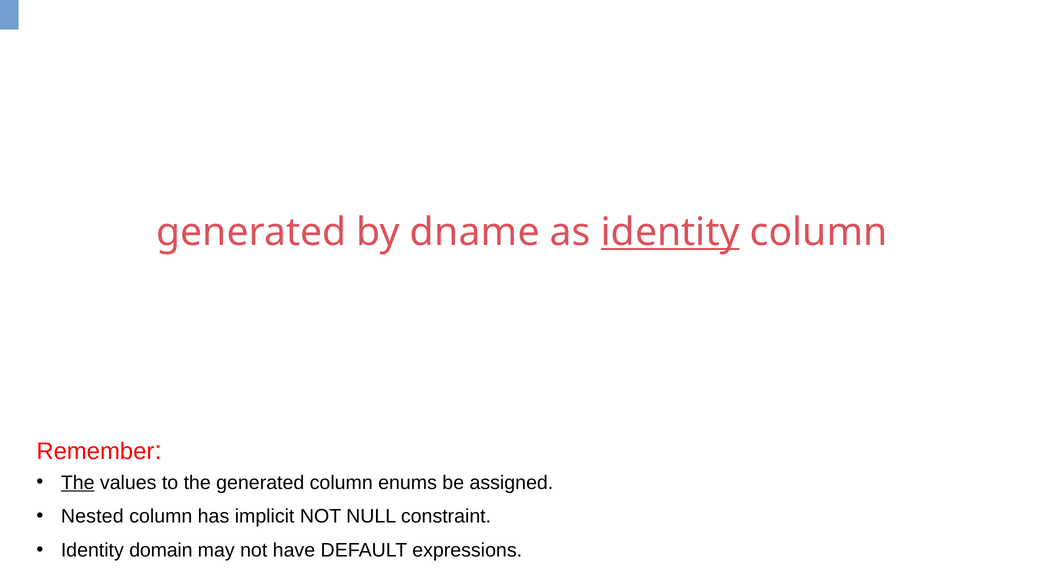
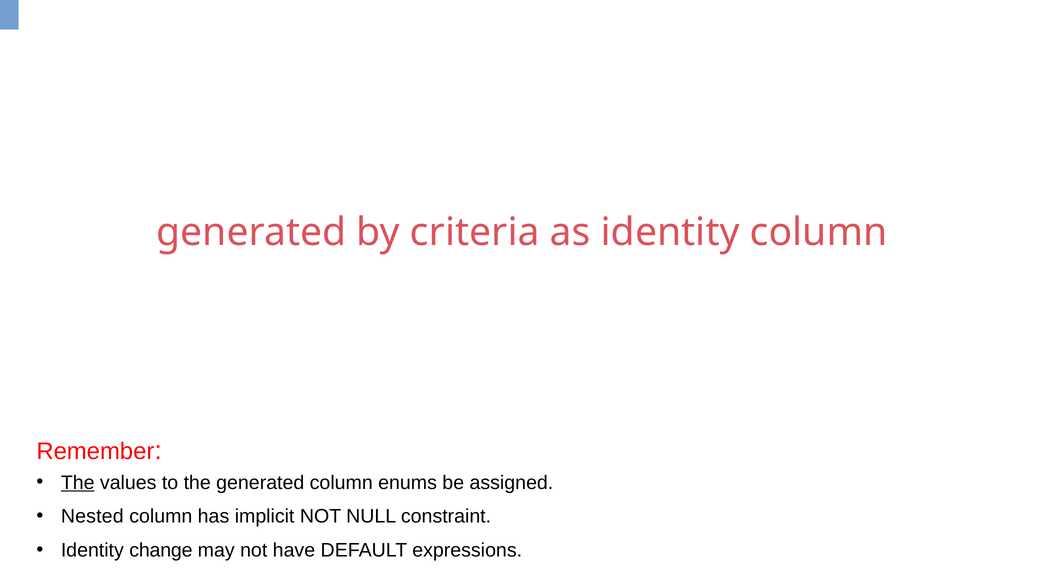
dname: dname -> criteria (475, 232)
identity underline: present -> none (670, 232)
domain: domain -> change (161, 551)
